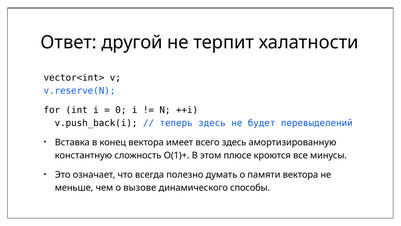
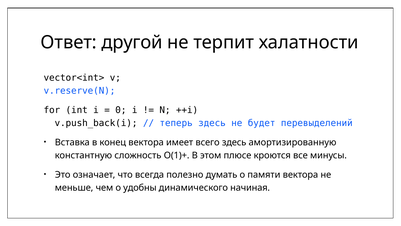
вызове: вызове -> удобны (140, 188)
способы: способы -> начиная (250, 188)
